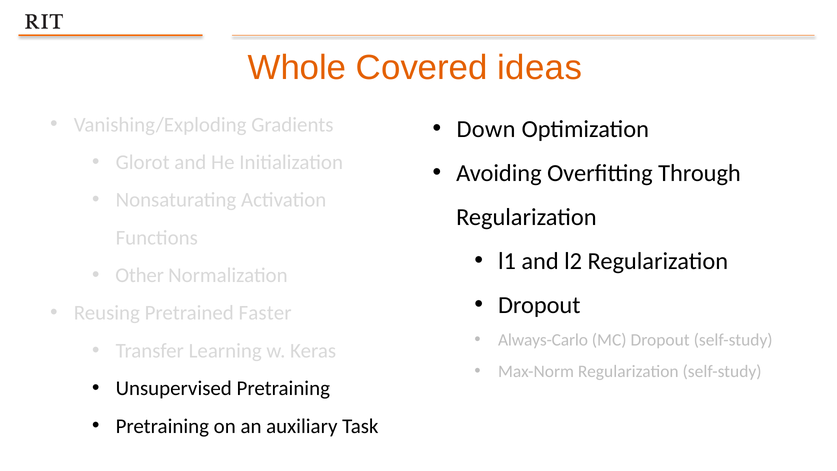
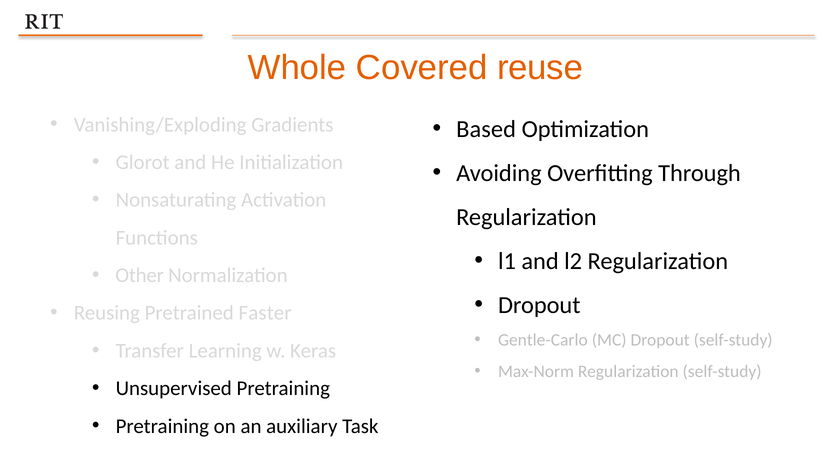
ideas: ideas -> reuse (540, 68)
Down: Down -> Based (486, 129)
Always-Carlo: Always-Carlo -> Gentle-Carlo (543, 340)
